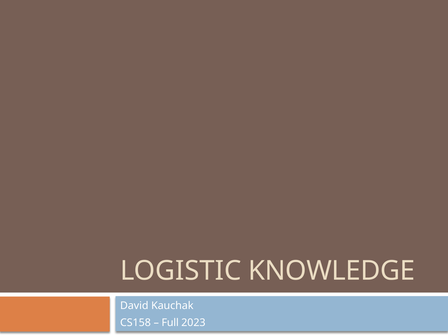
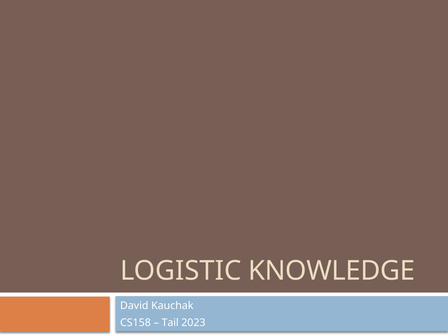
Full: Full -> Tail (170, 323)
